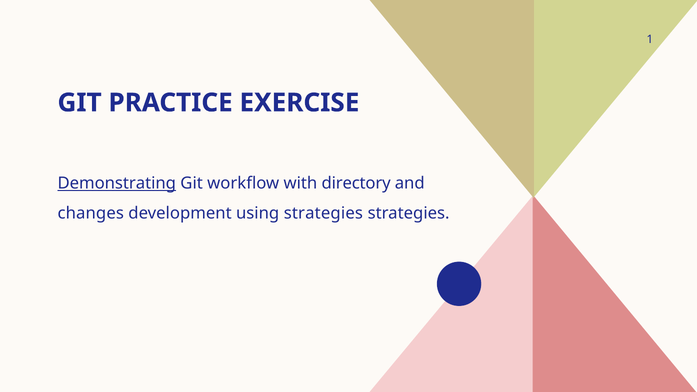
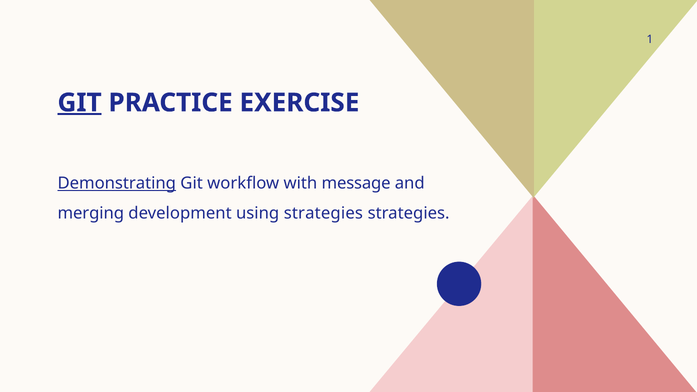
GIT underline: none -> present (80, 103)
directory: directory -> message (356, 183)
changes: changes -> merging (91, 213)
